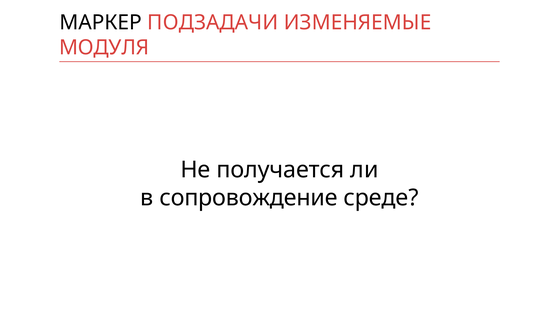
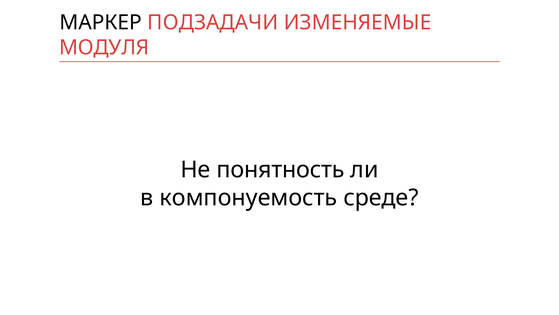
получается: получается -> понятность (281, 170)
сопровождение: сопровождение -> компонуемость (248, 198)
